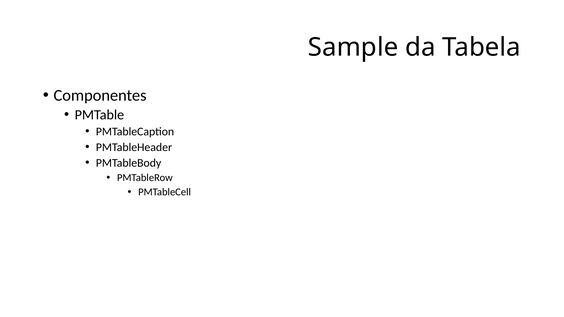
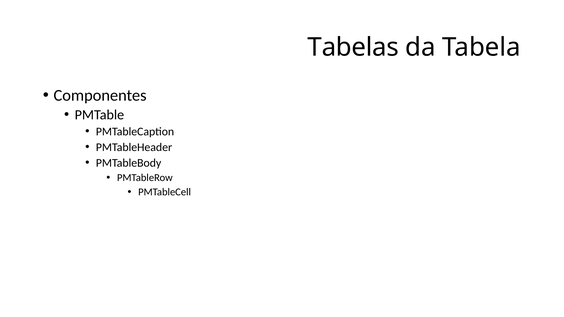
Sample: Sample -> Tabelas (353, 47)
